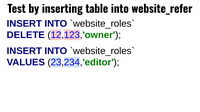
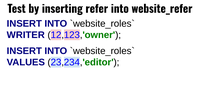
table: table -> refer (97, 9)
DELETE: DELETE -> WRITER (26, 35)
